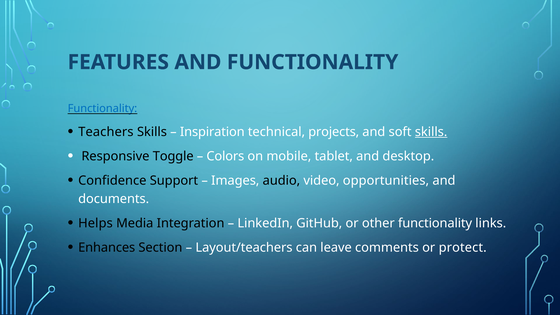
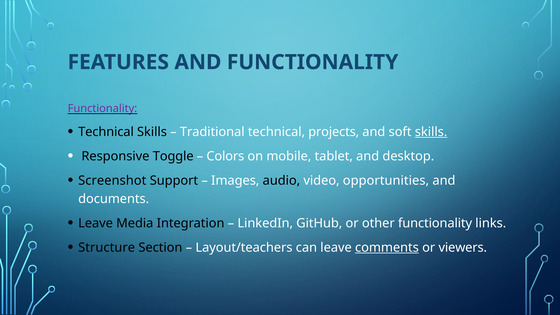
Functionality colour: blue -> purple (102, 108)
Teachers: Teachers -> Technical (106, 132)
Inspiration: Inspiration -> Traditional (212, 132)
Confidence: Confidence -> Screenshot (112, 180)
Helps: Helps -> Leave (96, 223)
Enhances: Enhances -> Structure (107, 248)
comments underline: none -> present (387, 248)
protect: protect -> viewers (463, 248)
